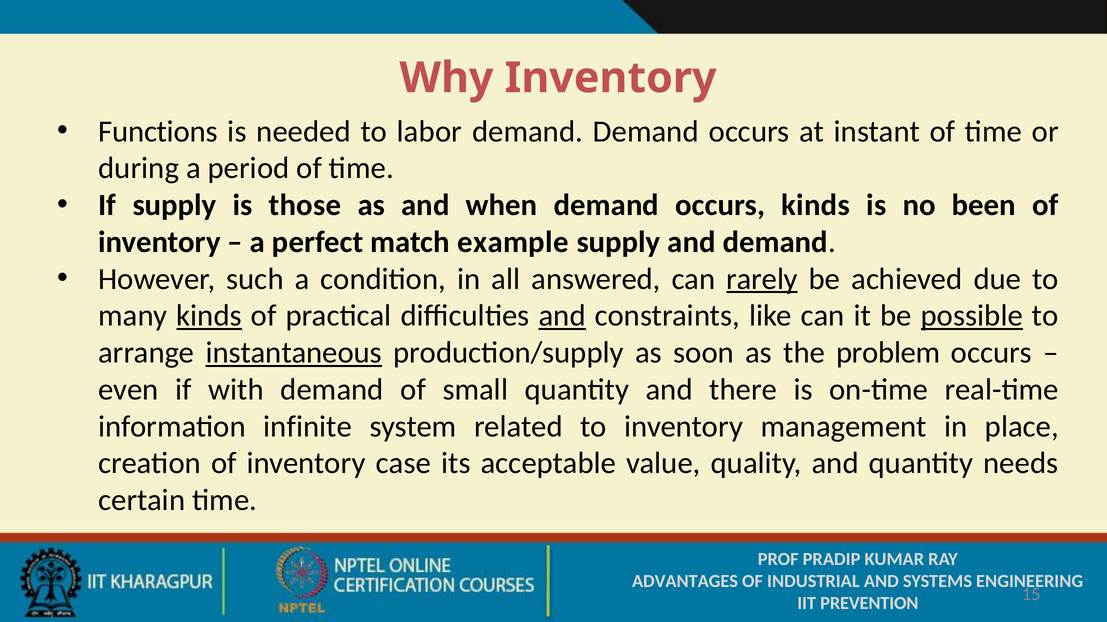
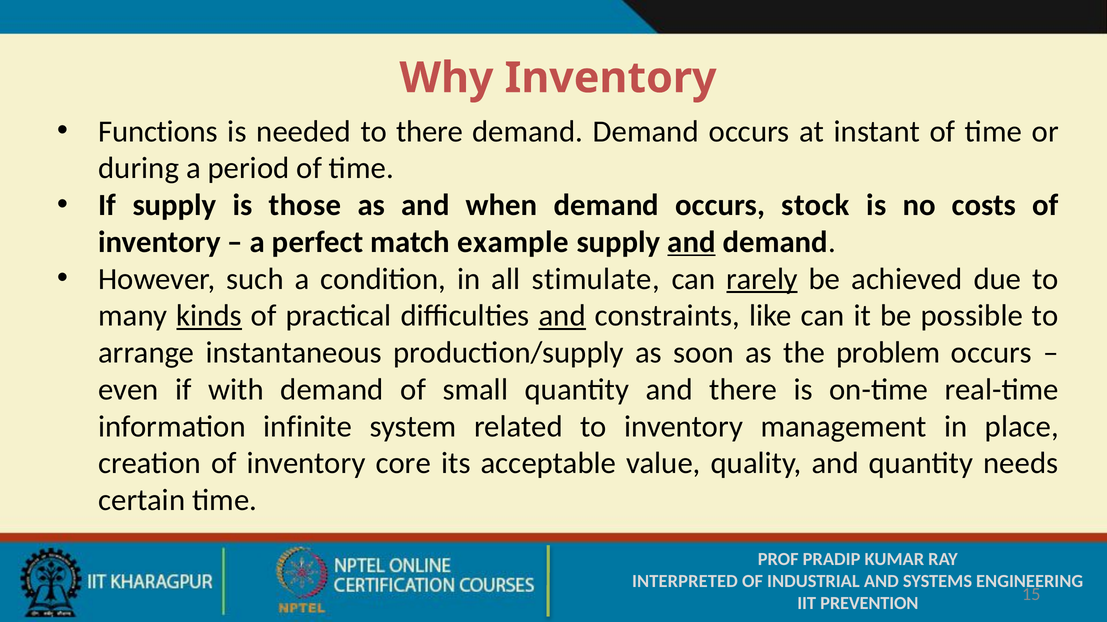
to labor: labor -> there (430, 132)
occurs kinds: kinds -> stock (816, 205)
been: been -> costs (984, 205)
and underline: none -> present (691, 242)
answered: answered -> stimulate (596, 279)
possible underline: present -> none (972, 316)
instantaneous underline: present -> none (294, 353)
case: case -> core (403, 464)
ADVANTAGES: ADVANTAGES -> INTERPRETED (685, 582)
